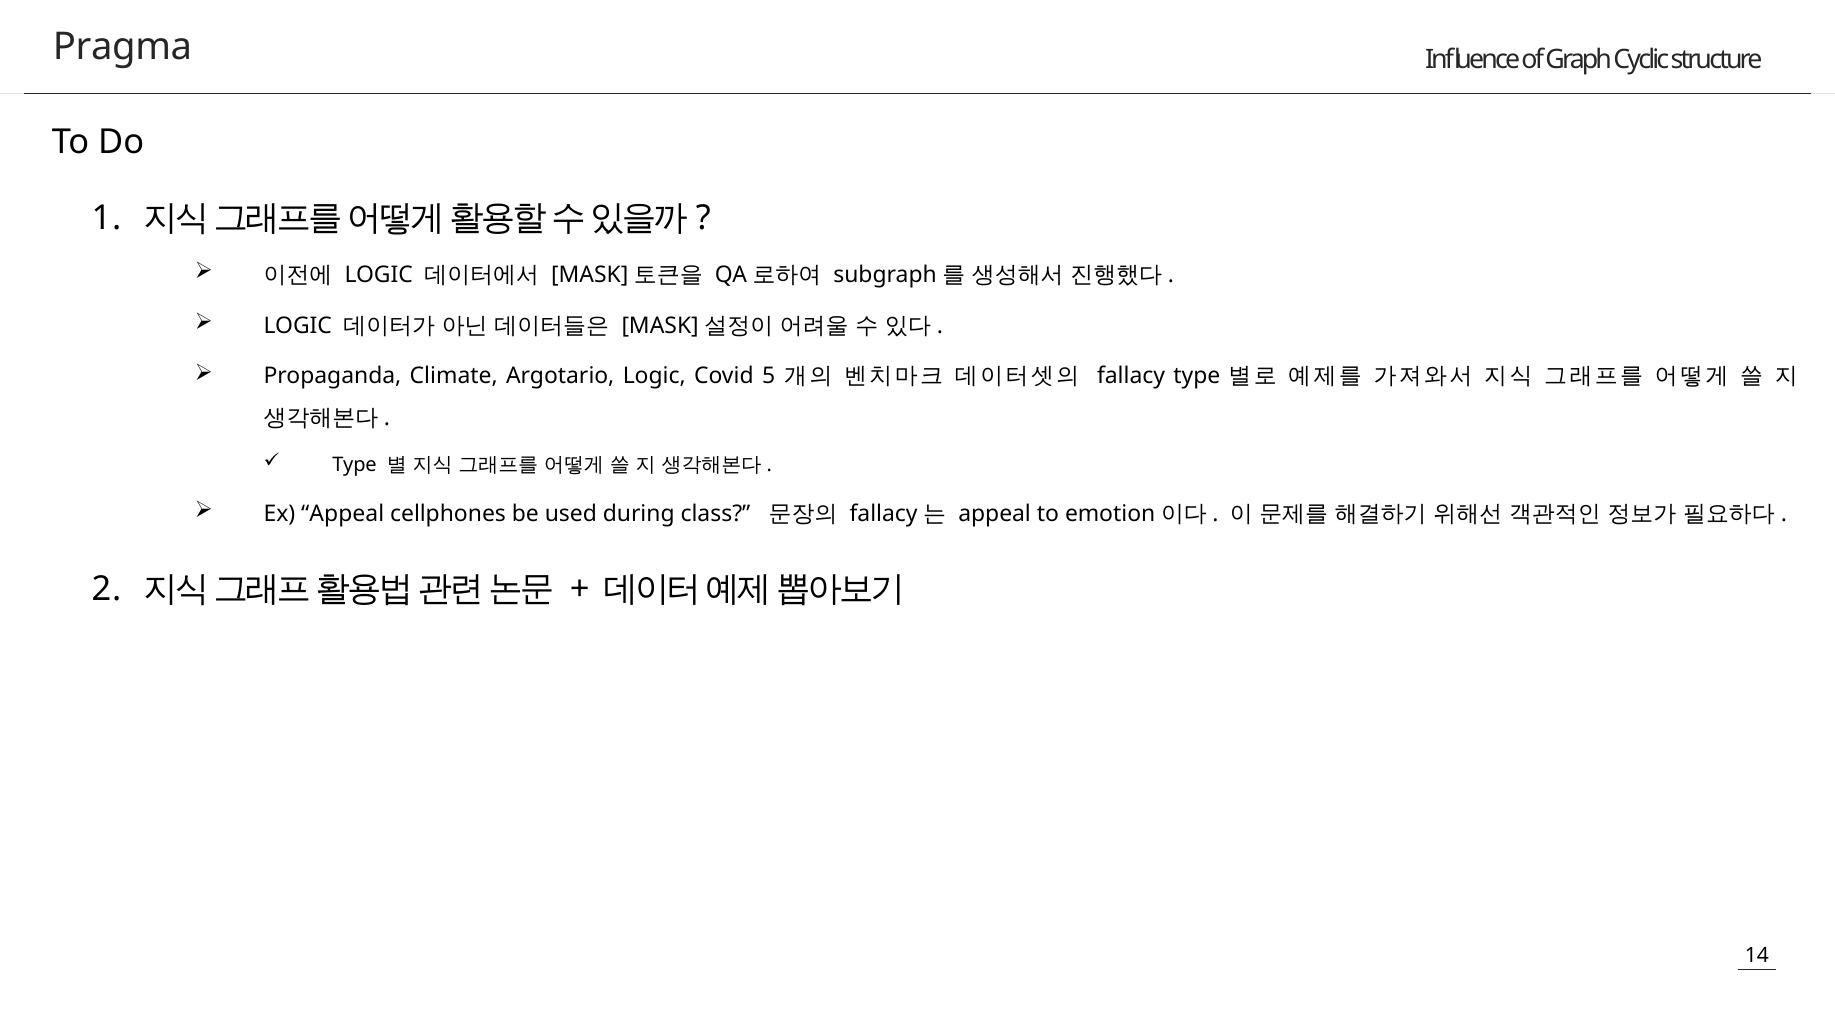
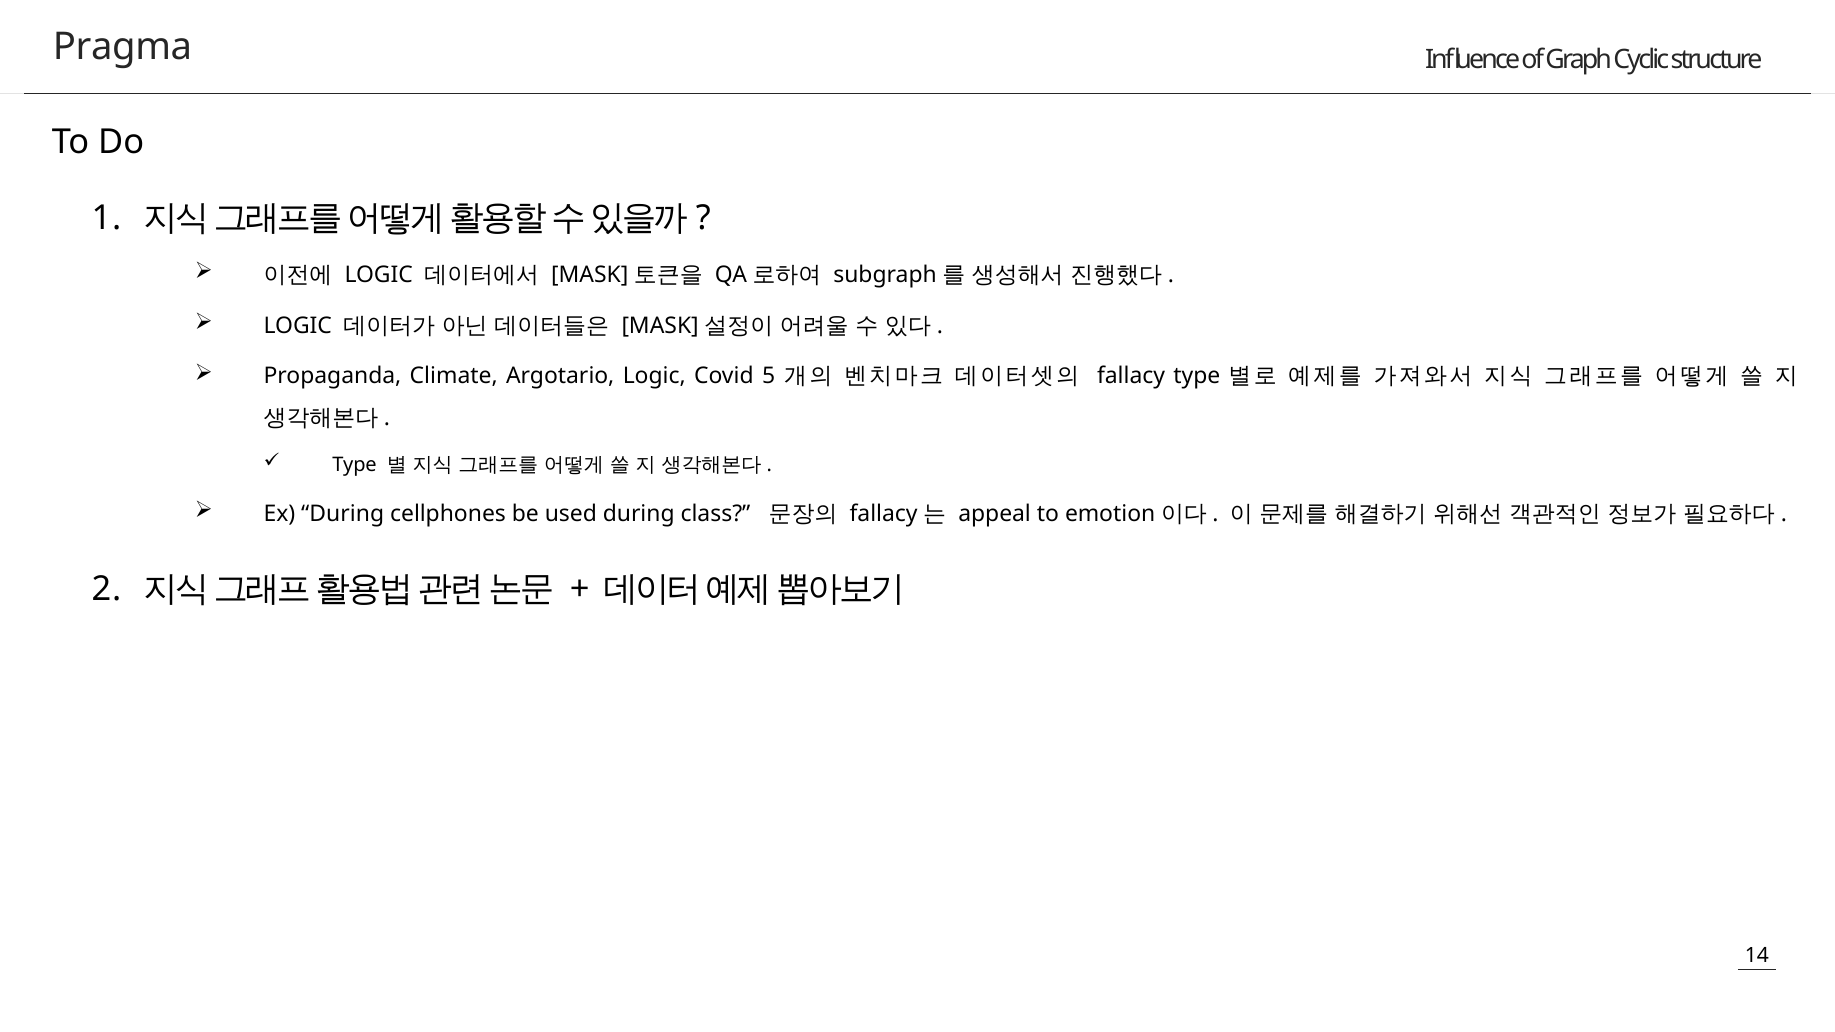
Ex Appeal: Appeal -> During (343, 514)
